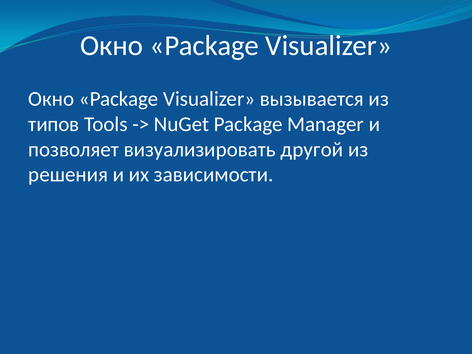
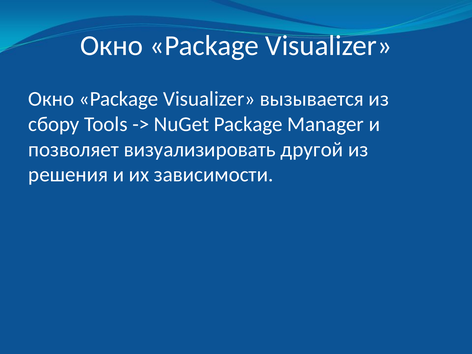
типов: типов -> сбору (54, 124)
